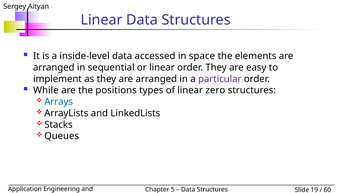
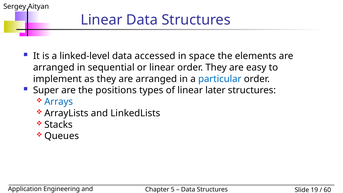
inside-level: inside-level -> linked-level (85, 56)
particular colour: purple -> blue (220, 79)
While: While -> Super (46, 90)
zero: zero -> later (215, 90)
